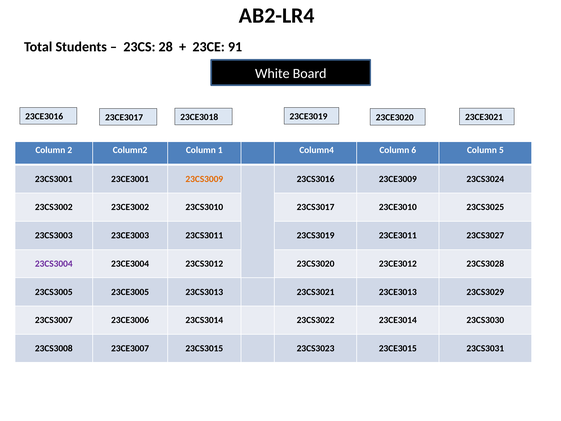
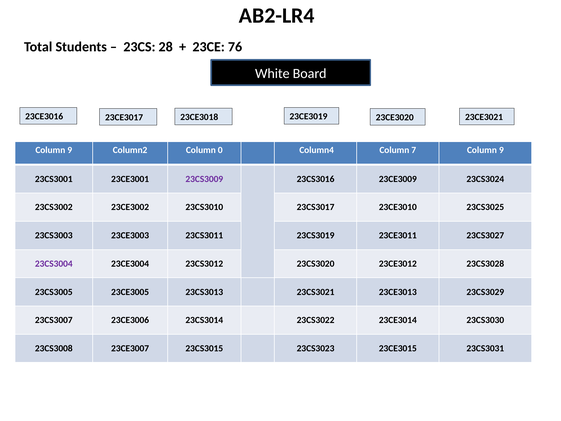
91: 91 -> 76 (235, 47)
2: 2 -> 9 (70, 150)
1: 1 -> 0 (220, 150)
6: 6 -> 7 (414, 150)
5: 5 -> 9 (501, 150)
23CS3009 colour: orange -> purple (204, 179)
